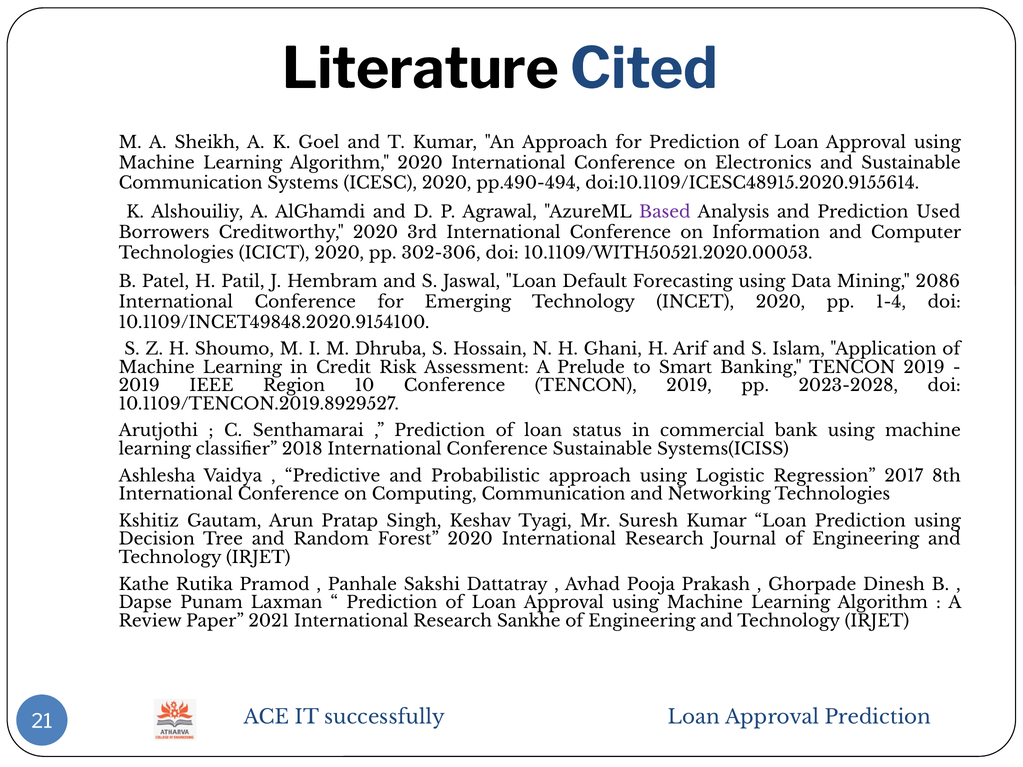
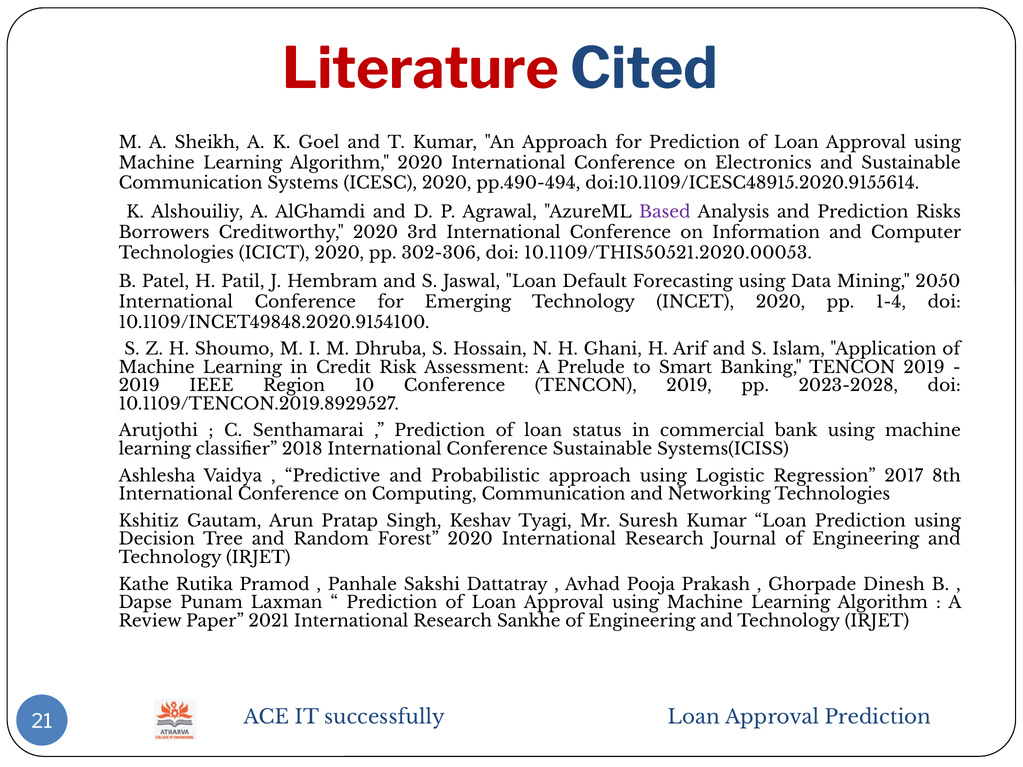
Literature colour: black -> red (420, 69)
Used: Used -> Risks (939, 212)
10.1109/WITH50521.2020.00053: 10.1109/WITH50521.2020.00053 -> 10.1109/THIS50521.2020.00053 (668, 253)
2086: 2086 -> 2050 (938, 282)
